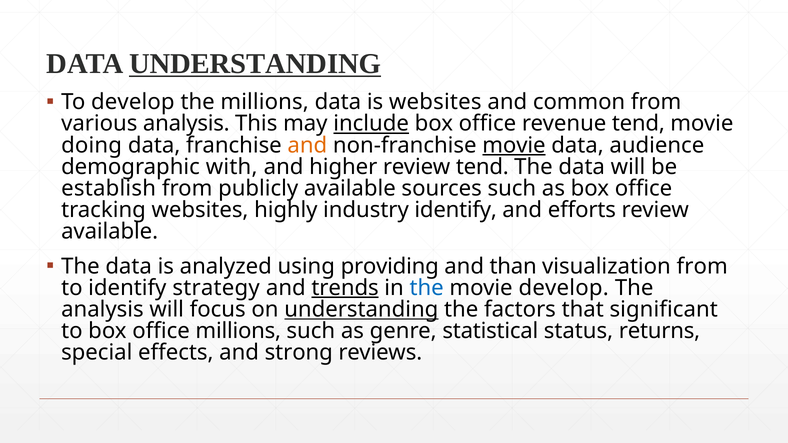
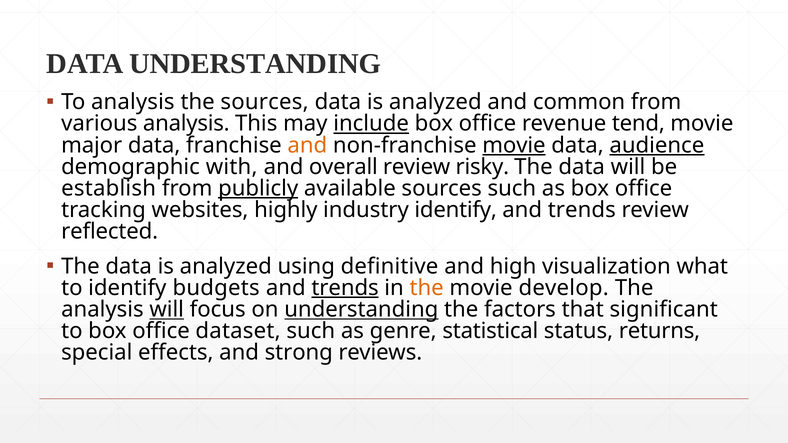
UNDERSTANDING underline: present -> none (255, 64)
To develop: develop -> analysis (133, 102)
the millions: millions -> sources (265, 102)
websites: websites -> analyzed (435, 102)
doing: doing -> major (92, 145)
audience underline: none -> present (657, 145)
higher: higher -> overall (343, 167)
review tend: tend -> risky (482, 167)
publicly underline: none -> present (258, 188)
efforts: efforts -> trends (582, 210)
available: available -> reflected (110, 232)
providing: providing -> definitive (390, 266)
than: than -> high (513, 266)
visualization from: from -> what (702, 266)
strategy: strategy -> budgets (216, 288)
the colour: blue -> orange (427, 288)
will underline: none -> present (167, 310)
office millions: millions -> dataset (238, 331)
